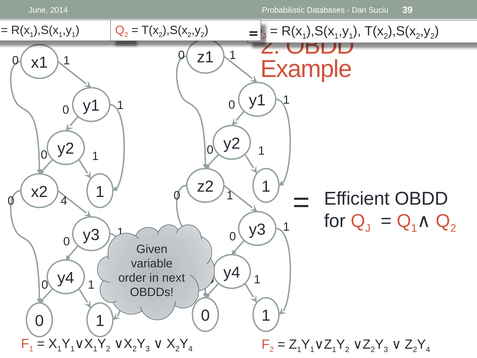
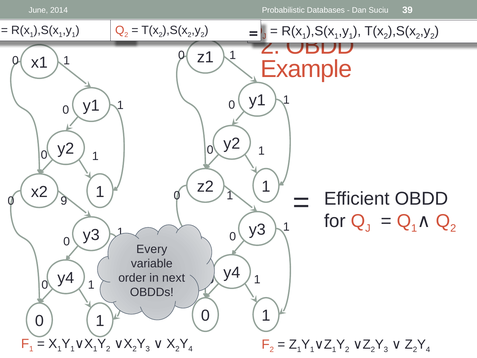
0 4: 4 -> 9 (64, 201)
Given: Given -> Every (152, 249)
